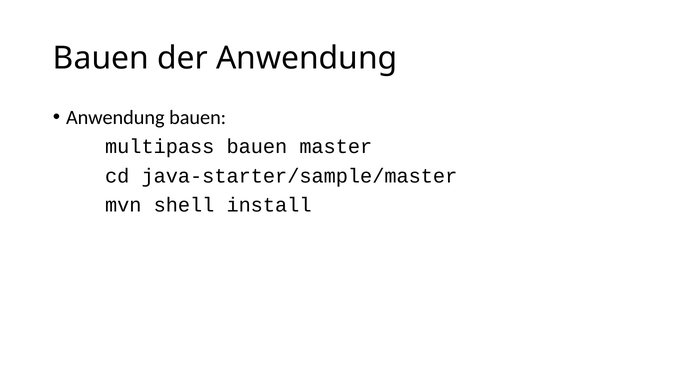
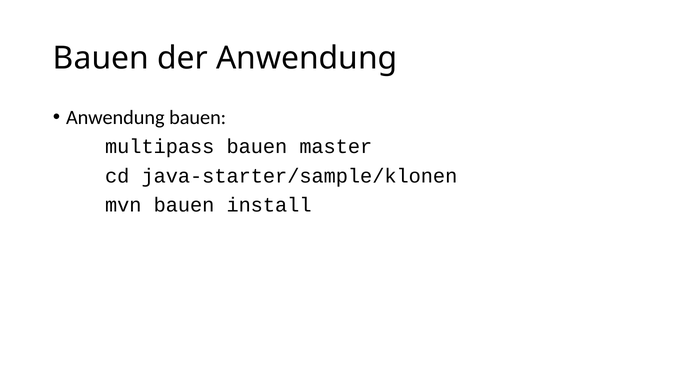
java-starter/sample/master: java-starter/sample/master -> java-starter/sample/klonen (299, 176)
mvn shell: shell -> bauen (184, 205)
